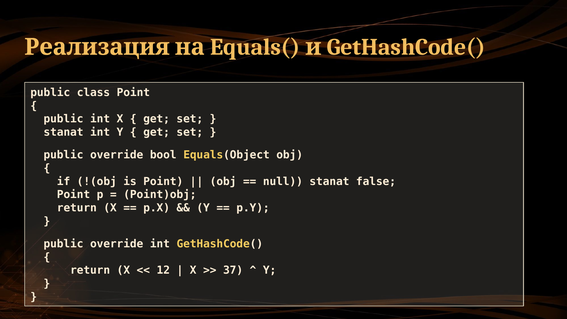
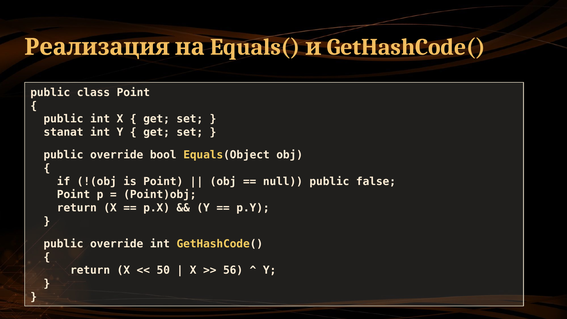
null stanat: stanat -> public (329, 181)
12: 12 -> 50 (163, 270)
37: 37 -> 56 (233, 270)
